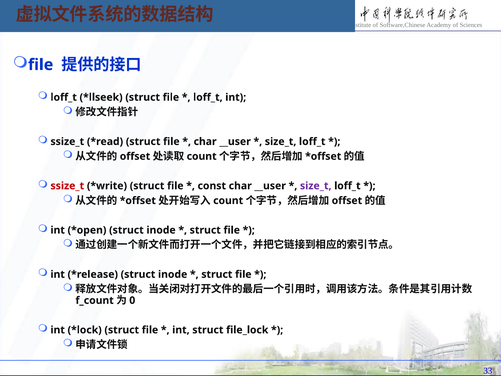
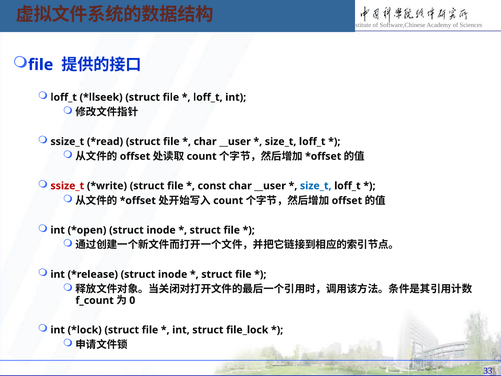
size_t colour: purple -> blue (316, 186)
